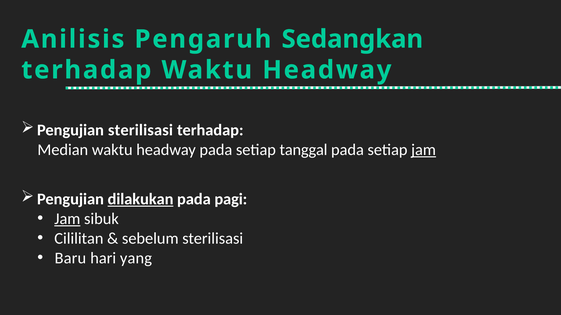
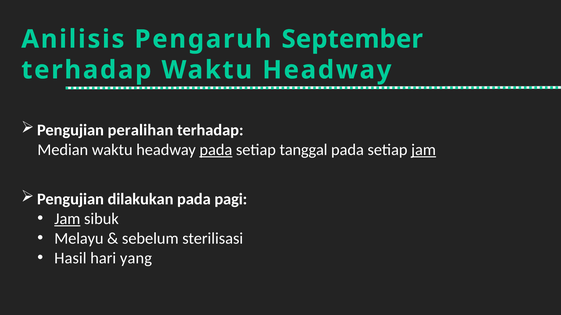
Sedangkan: Sedangkan -> September (352, 39)
Pengujian sterilisasi: sterilisasi -> peralihan (140, 130)
pada underline: none -> present (216, 150)
dilakukan underline: present -> none (141, 200)
Cililitan: Cililitan -> Melayu (79, 239)
Baru: Baru -> Hasil (70, 259)
